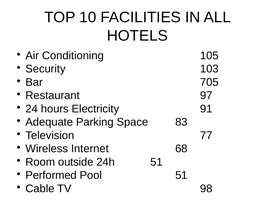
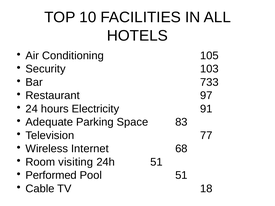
705: 705 -> 733 (209, 82)
outside: outside -> visiting (76, 162)
98: 98 -> 18 (206, 189)
